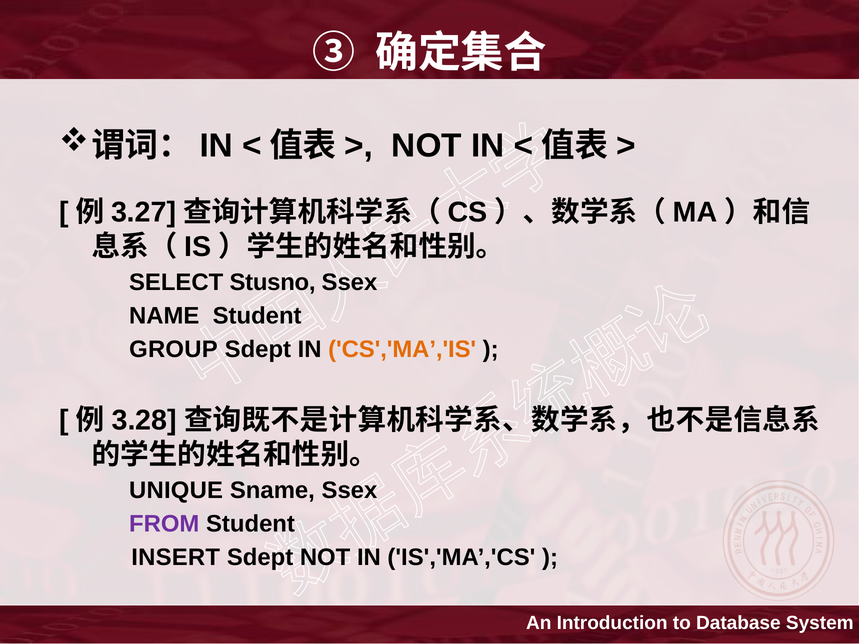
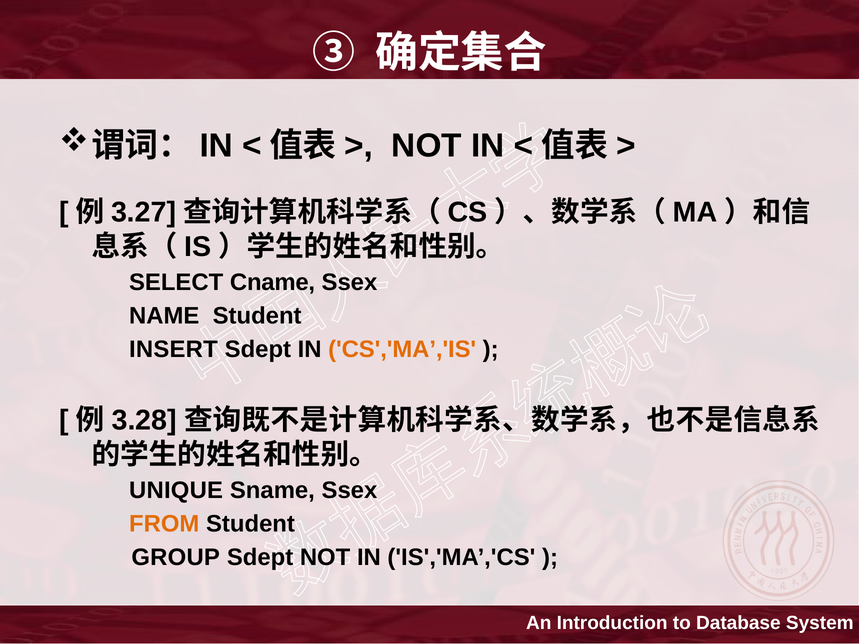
Stusno: Stusno -> Cname (273, 283)
GROUP: GROUP -> INSERT (173, 349)
FROM colour: purple -> orange (164, 524)
INSERT: INSERT -> GROUP (176, 558)
